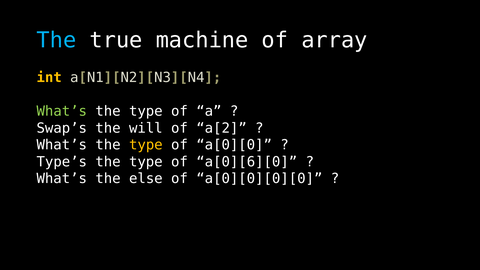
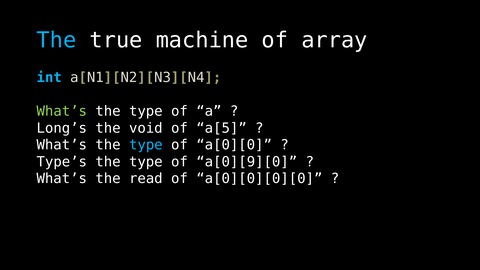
int colour: yellow -> light blue (49, 78)
Swap’s: Swap’s -> Long’s (62, 128)
will: will -> void (146, 128)
a[2: a[2 -> a[5 (222, 128)
type colour: yellow -> light blue (146, 145)
a[0][6][0: a[0][6][0 -> a[0][9][0 (247, 162)
else: else -> read (146, 179)
